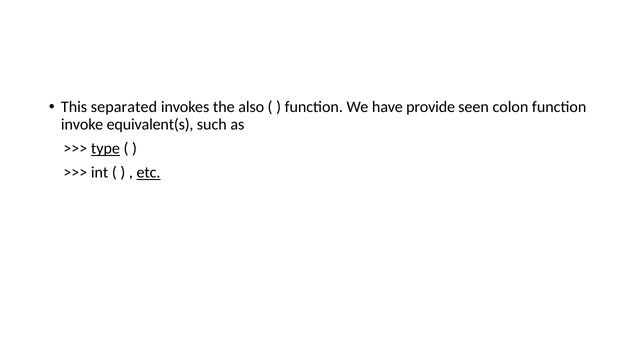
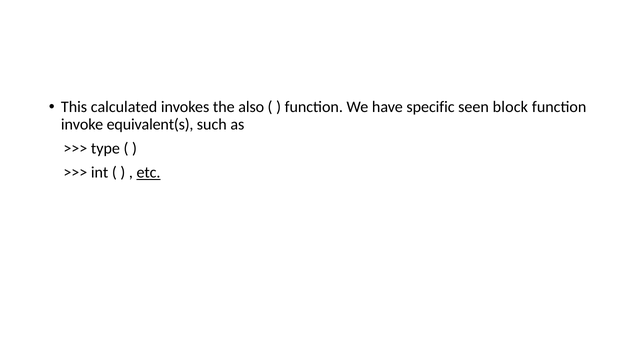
separated: separated -> calculated (124, 107)
provide: provide -> specific (431, 107)
colon: colon -> block (510, 107)
type underline: present -> none (105, 148)
